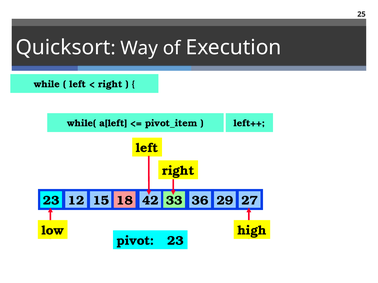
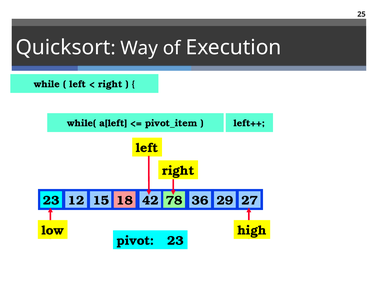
33: 33 -> 78 (174, 201)
